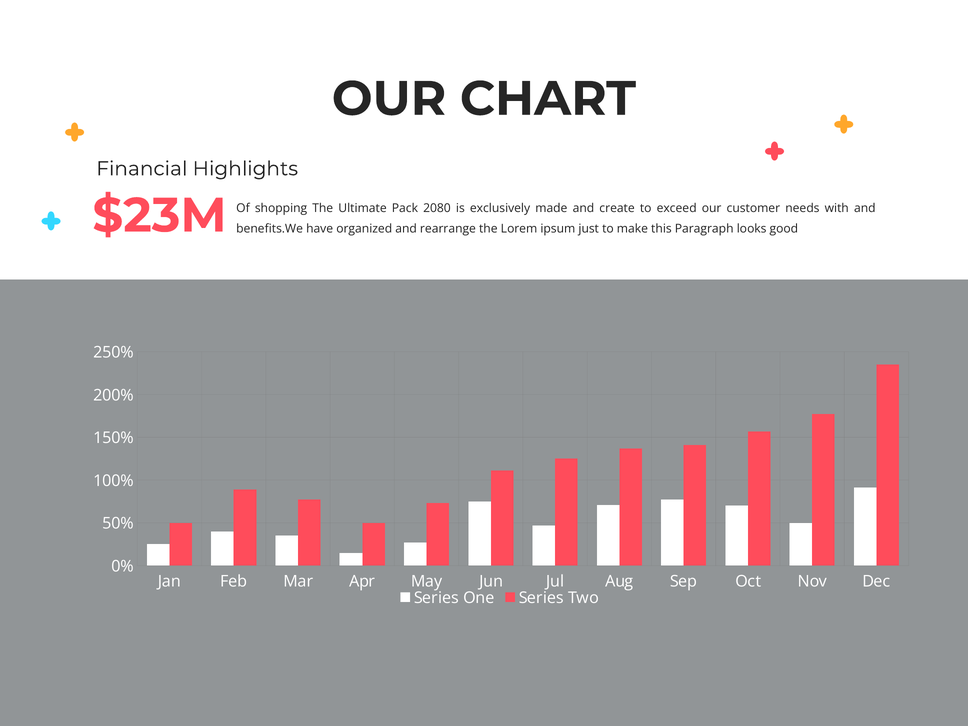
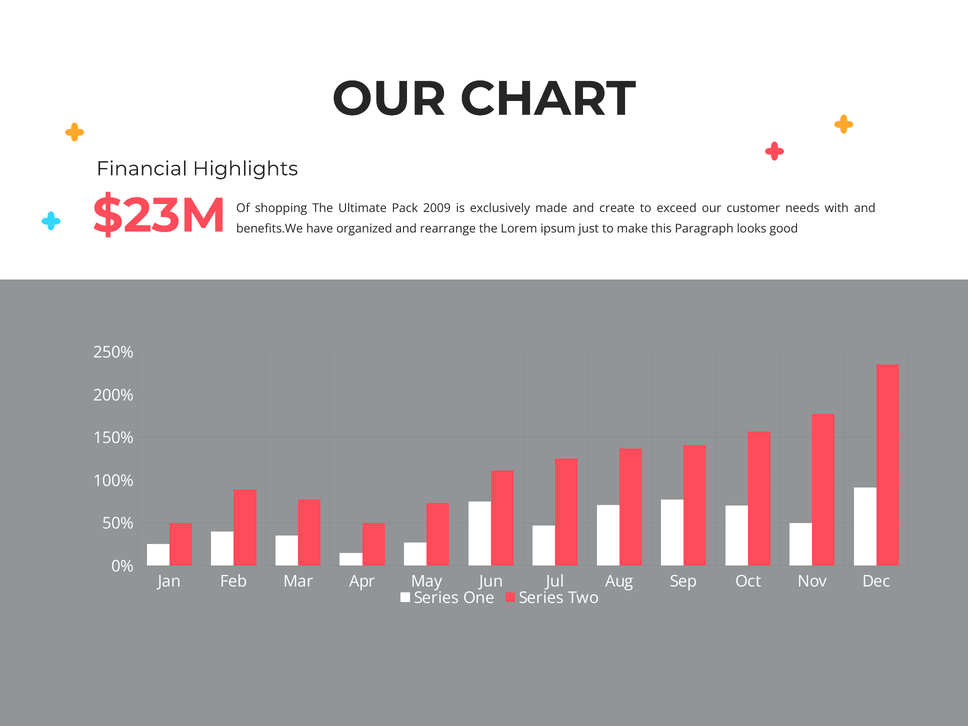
2080: 2080 -> 2009 (437, 208)
